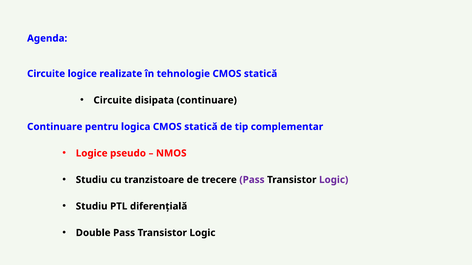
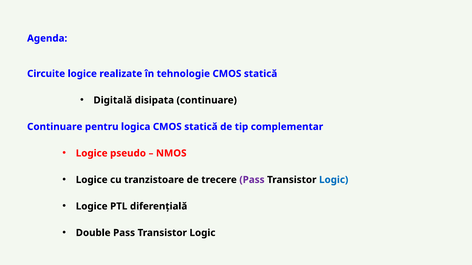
Circuite: Circuite -> Digitală (113, 100)
Studiu: Studiu -> Logice (92, 180)
Logic colour: purple -> blue (334, 180)
Studiu: Studiu -> Logice (92, 207)
